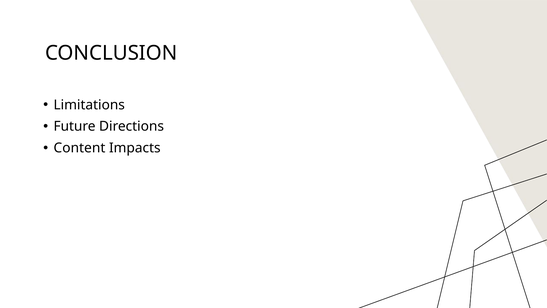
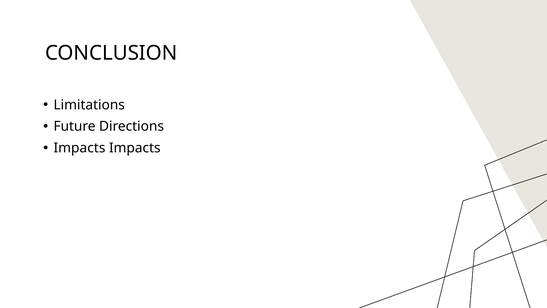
Content: Content -> Impacts (79, 148)
